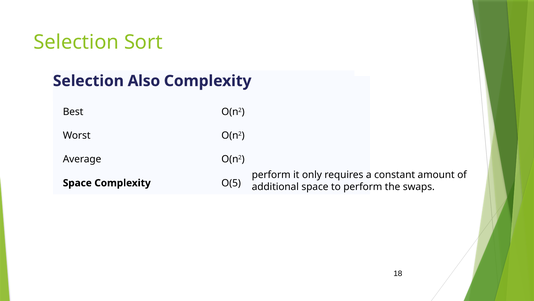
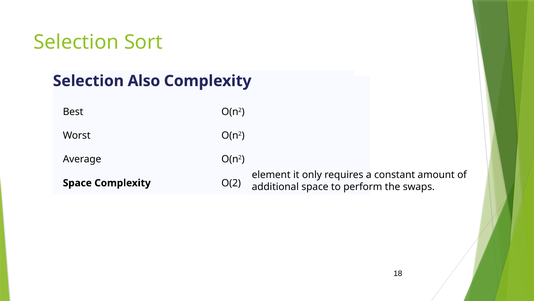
perform: perform -> element (271, 174)
O(5: O(5 -> O(2 (231, 183)
